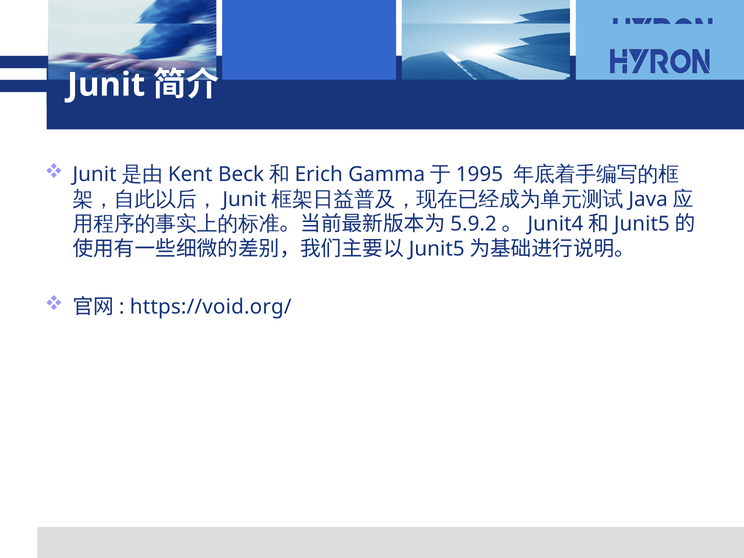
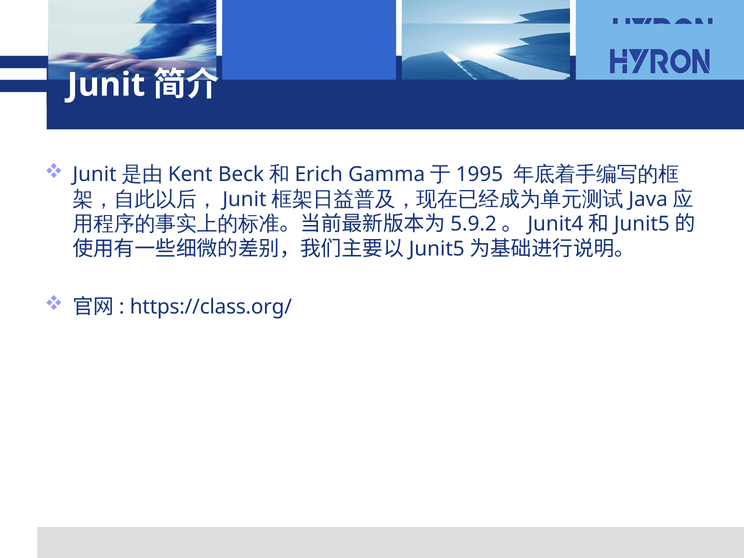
https://void.org/: https://void.org/ -> https://class.org/ (211, 307)
